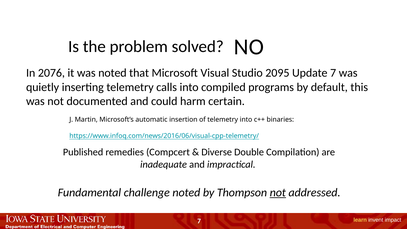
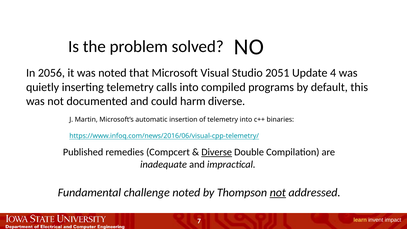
2076: 2076 -> 2056 (51, 73)
2095: 2095 -> 2051 (277, 73)
Update 7: 7 -> 4 (333, 73)
harm certain: certain -> diverse (227, 101)
Diverse underline: none -> present (217, 152)
